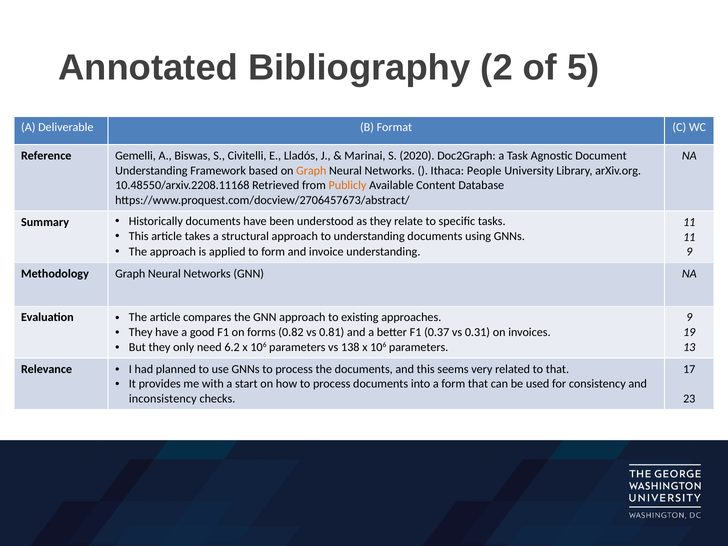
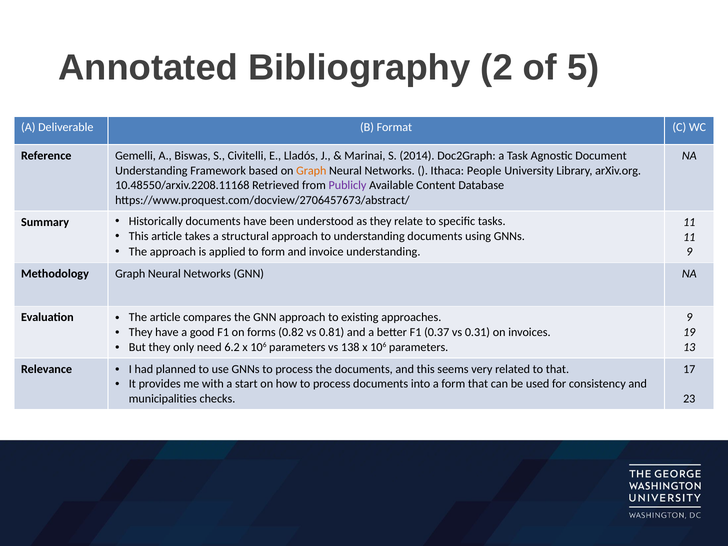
2020: 2020 -> 2014 (417, 156)
Publicly colour: orange -> purple (347, 185)
inconsistency: inconsistency -> municipalities (163, 399)
